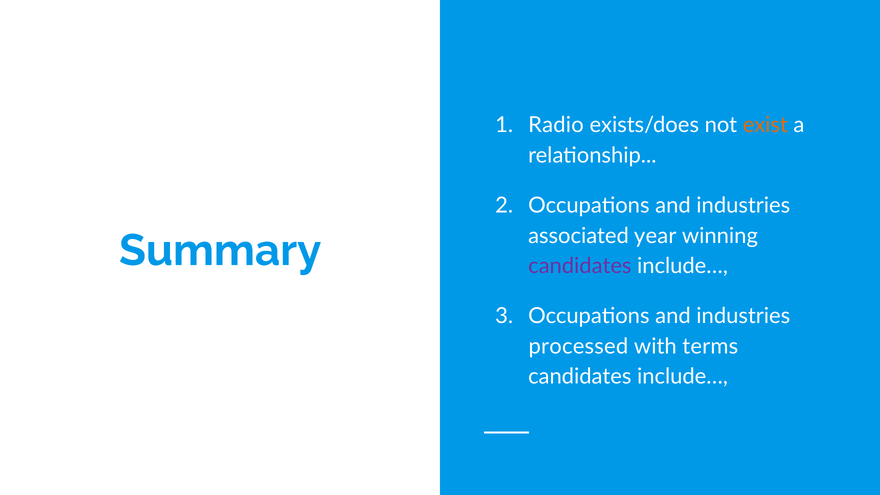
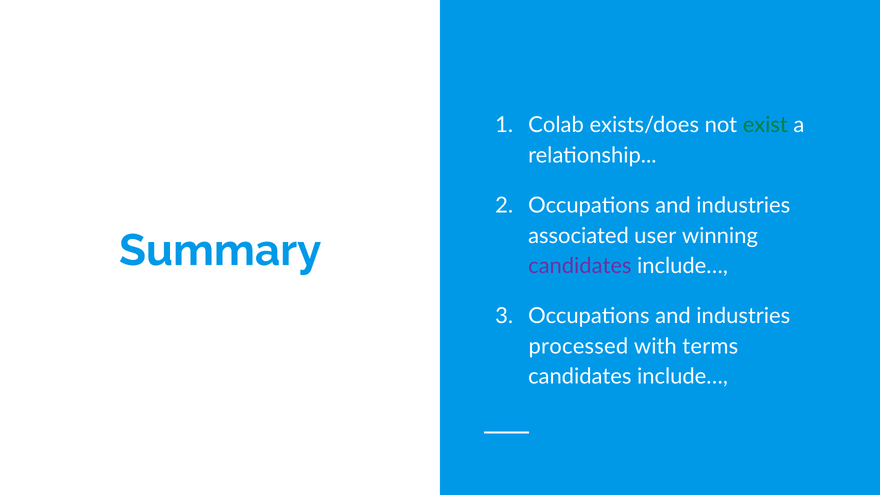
Radio: Radio -> Colab (556, 125)
exist colour: orange -> green (765, 125)
year: year -> user (655, 236)
